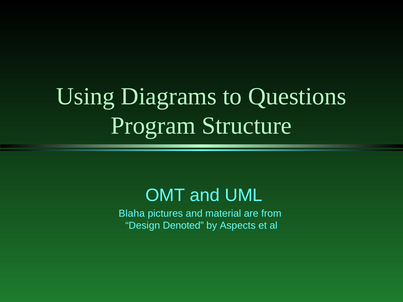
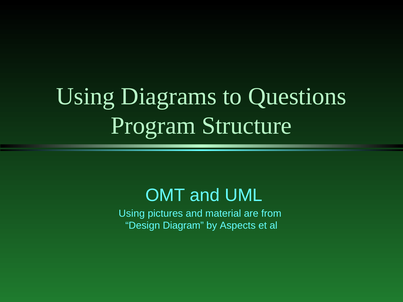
Blaha: Blaha -> Using (132, 214)
Denoted: Denoted -> Diagram (183, 226)
